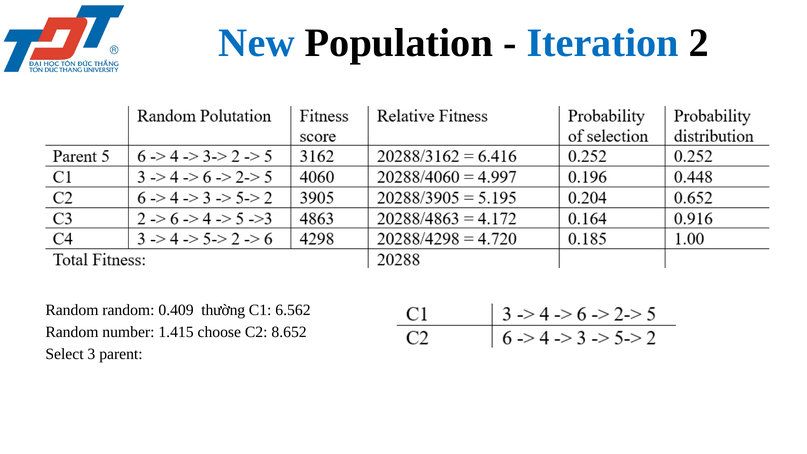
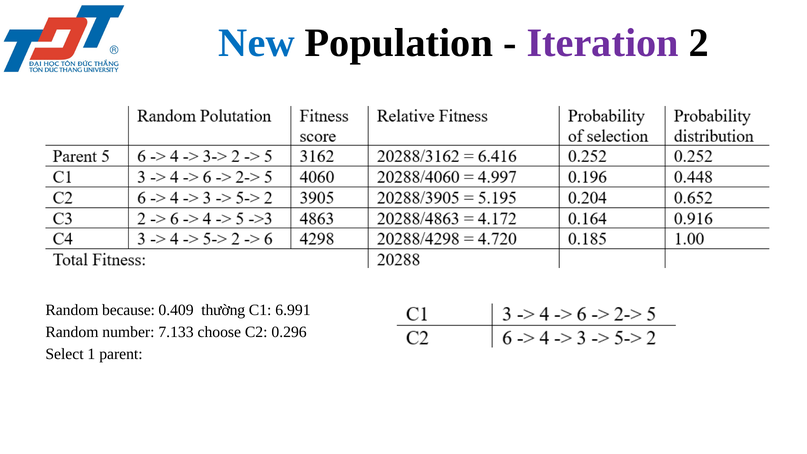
Iteration colour: blue -> purple (603, 43)
Random random: random -> because (128, 310)
6.562: 6.562 -> 6.991 (293, 310)
1.415: 1.415 -> 7.133 (176, 332)
8.652: 8.652 -> 0.296 (289, 332)
3: 3 -> 1 (91, 354)
